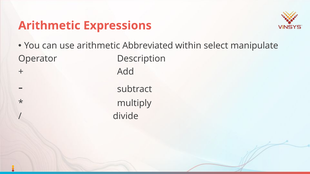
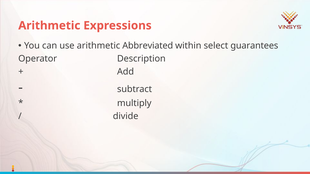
manipulate: manipulate -> guarantees (254, 46)
